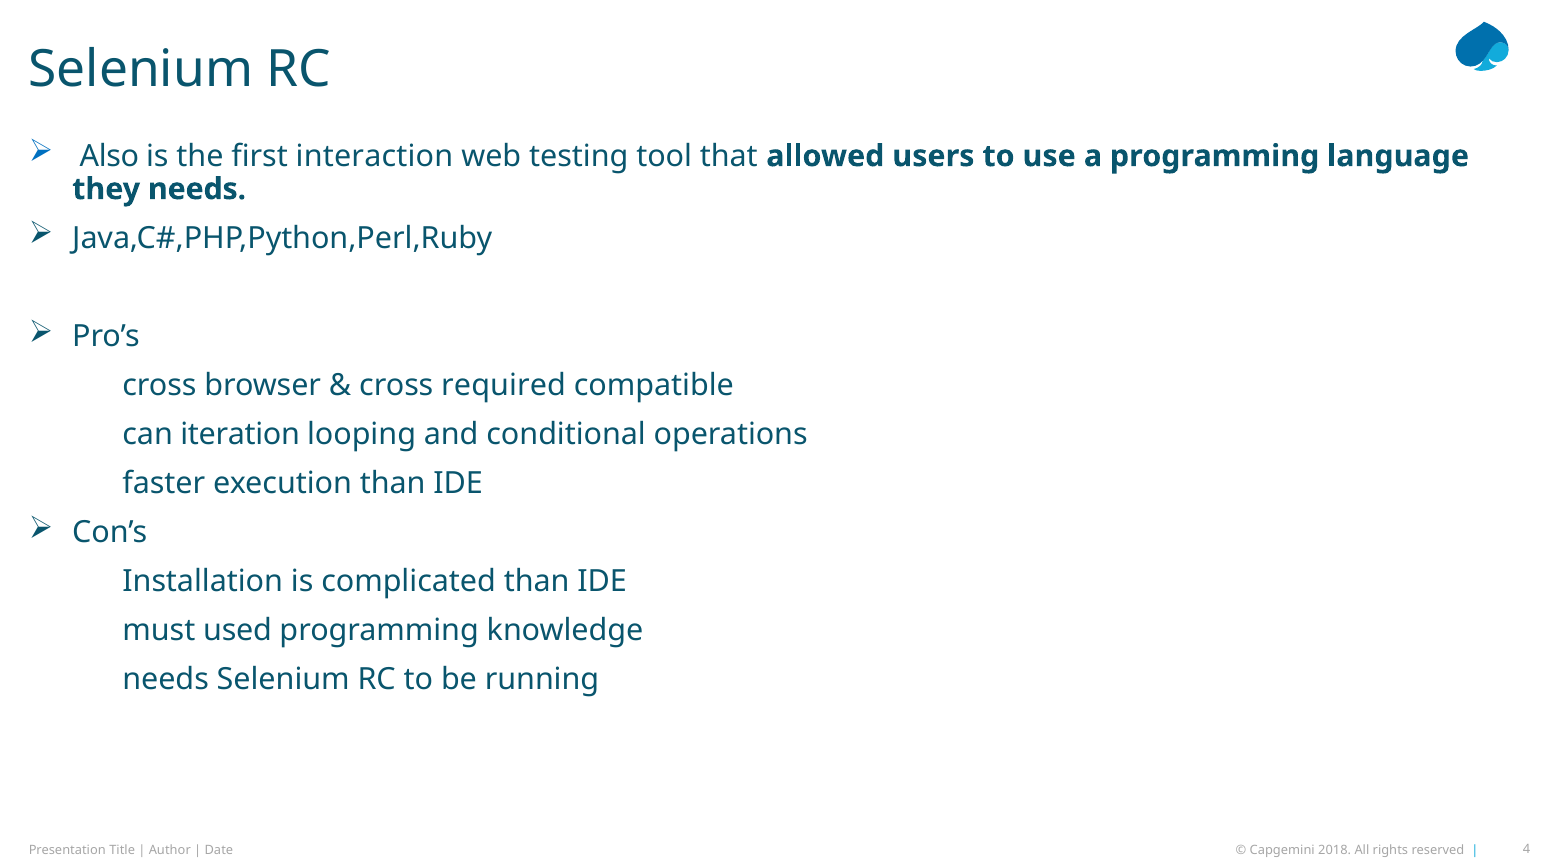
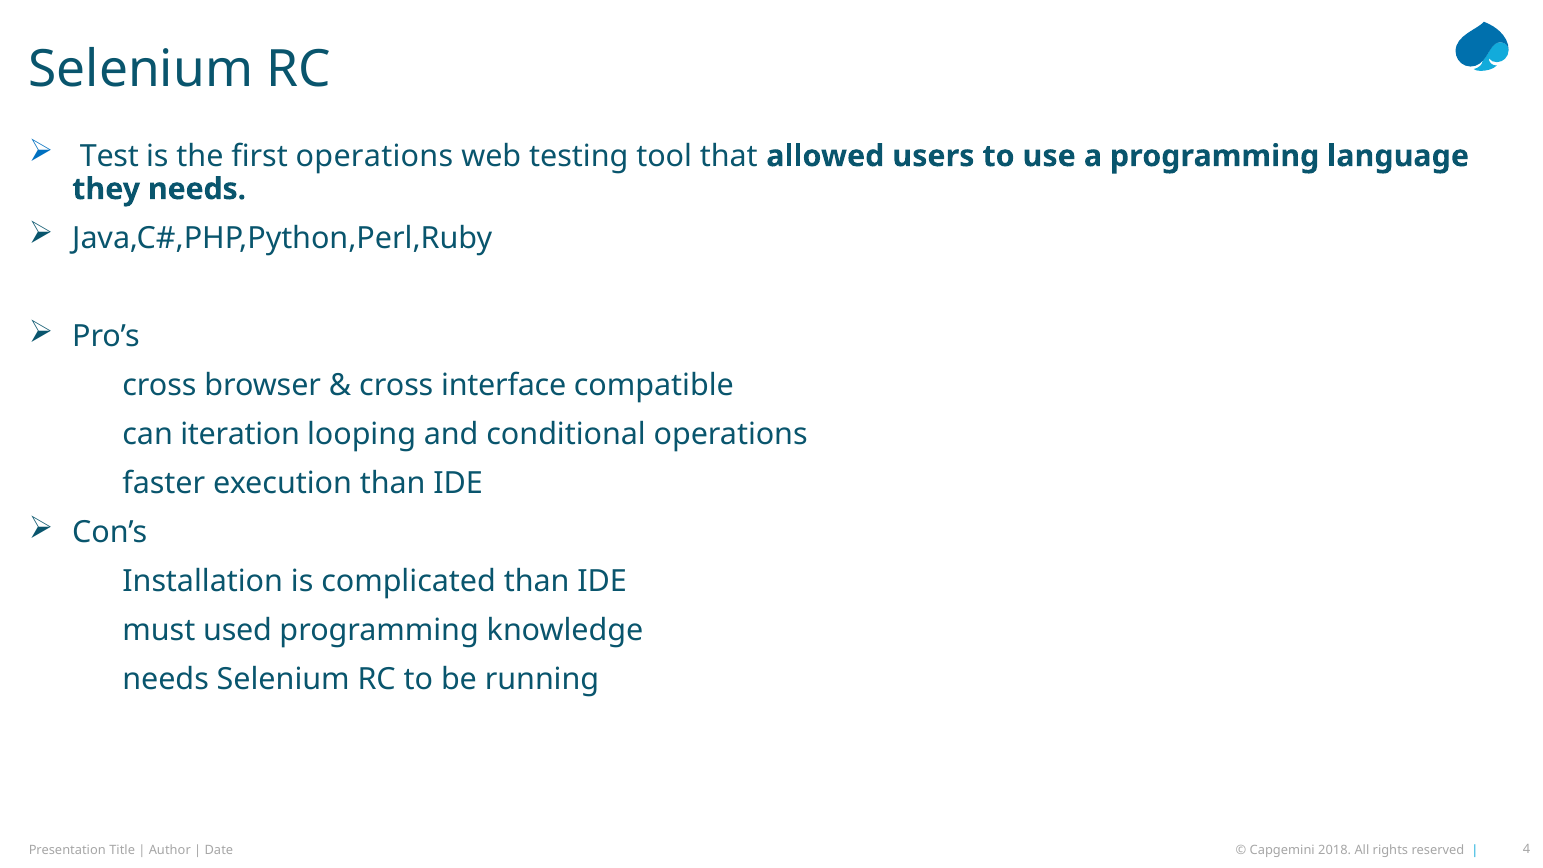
Also: Also -> Test (109, 156)
first interaction: interaction -> operations (374, 156)
required: required -> interface (504, 385)
